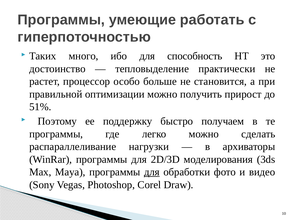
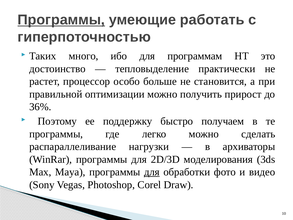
Программы underline: none -> present (61, 20)
способность: способность -> программам (195, 56)
51%: 51% -> 36% (40, 107)
